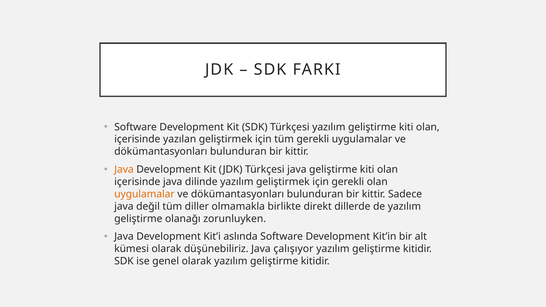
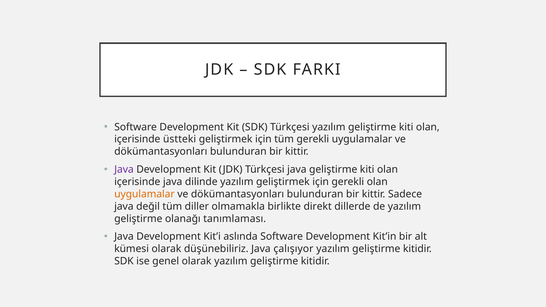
yazılan: yazılan -> üstteki (180, 139)
Java colour: orange -> purple (124, 170)
zorunluyken: zorunluyken -> tanımlaması (235, 219)
